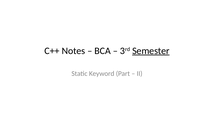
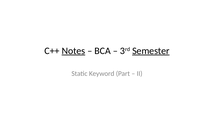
Notes underline: none -> present (73, 51)
